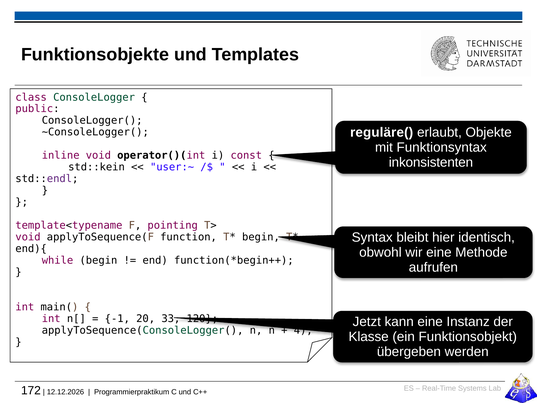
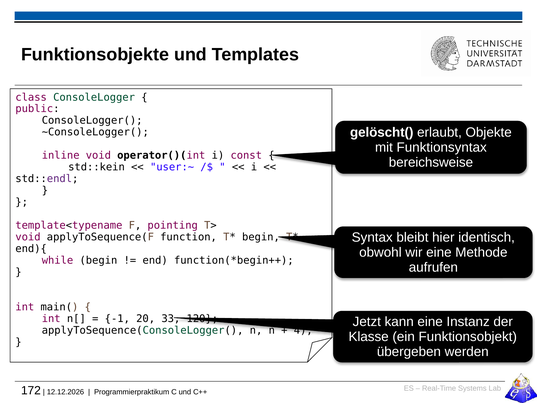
reguläre(: reguläre( -> gelöscht( (382, 132)
inkonsistenten: inkonsistenten -> bereichsweise (431, 162)
